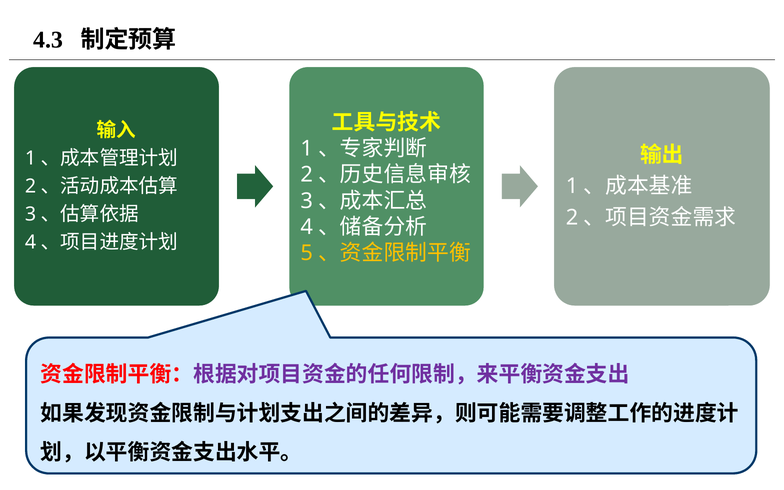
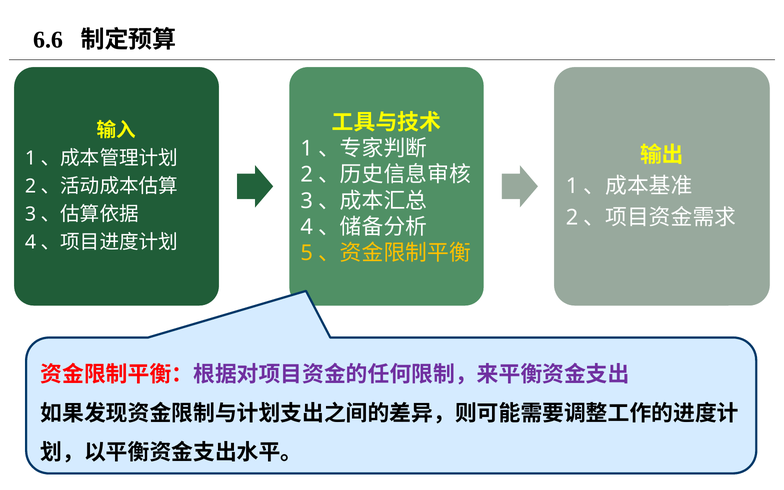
4.3: 4.3 -> 6.6 (48, 40)
